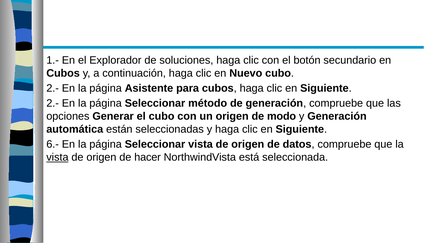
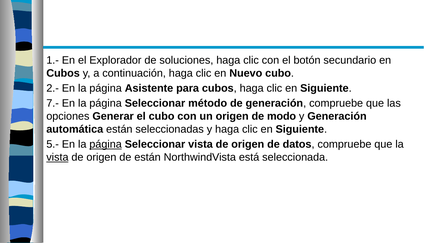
2.-: 2.- -> 7.- (53, 103)
6.-: 6.- -> 5.- (53, 144)
página underline: none -> present (106, 144)
de hacer: hacer -> están (148, 157)
